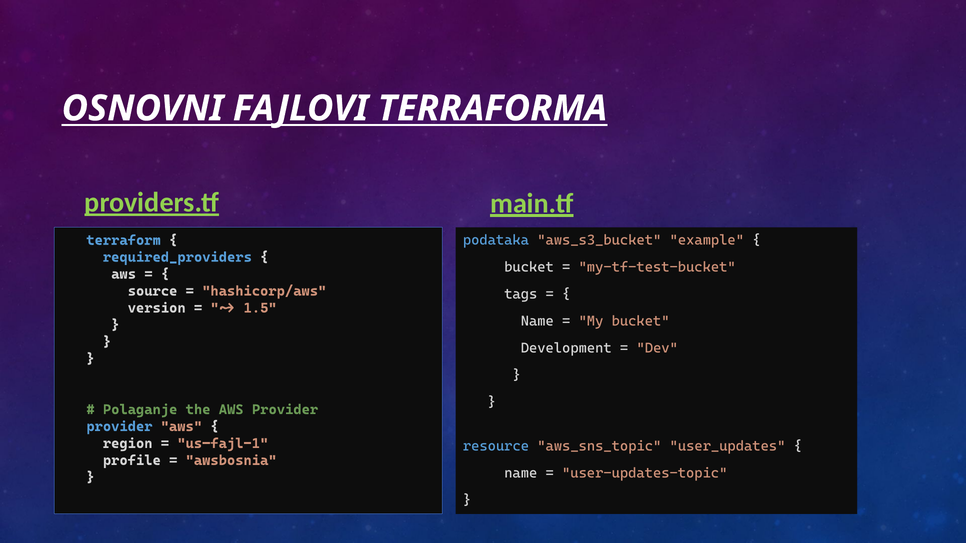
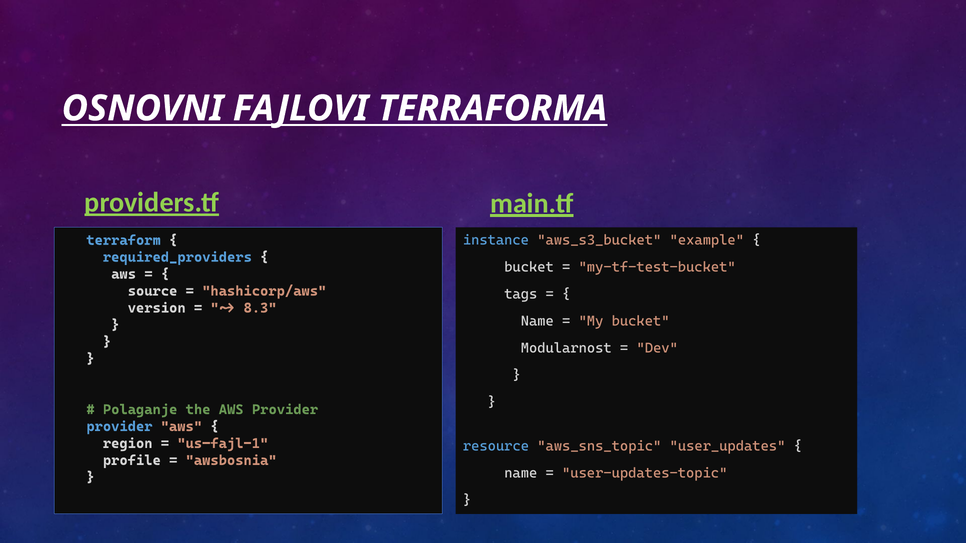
podataka: podataka -> instance (496, 240)
1.5: 1.5 -> 8.3 (260, 308)
Development: Development -> Modularnost (566, 348)
